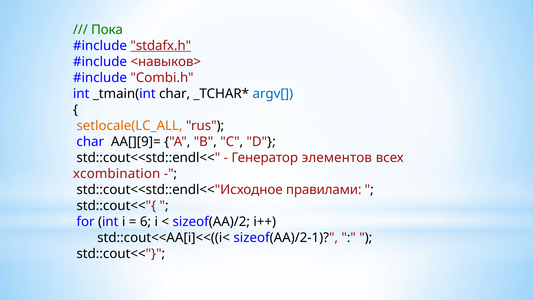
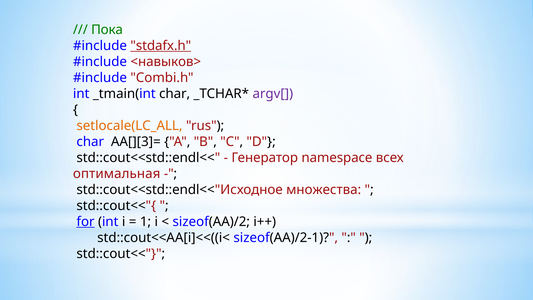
argv[ colour: blue -> purple (273, 94)
AA[][9]=: AA[][9]= -> AA[][3]= (136, 142)
элементов: элементов -> namespace (337, 158)
xcombination: xcombination -> оптимальная (117, 174)
правилами: правилами -> множества (324, 190)
for underline: none -> present (85, 222)
6: 6 -> 1 (146, 222)
